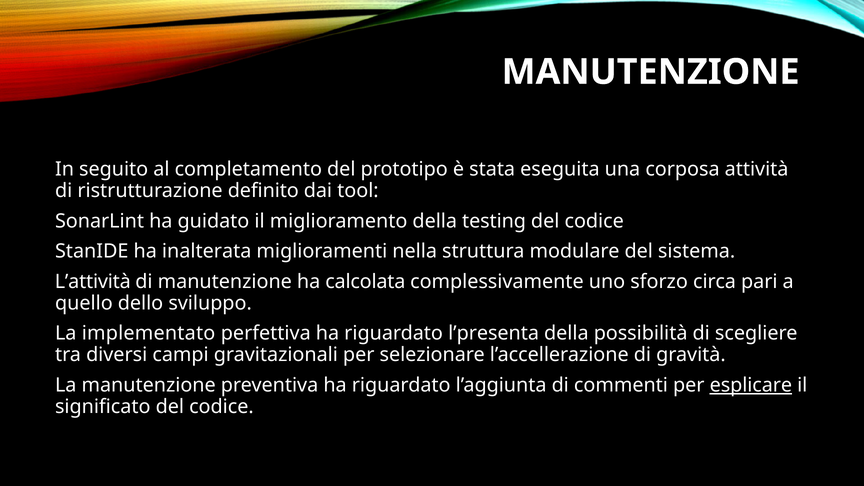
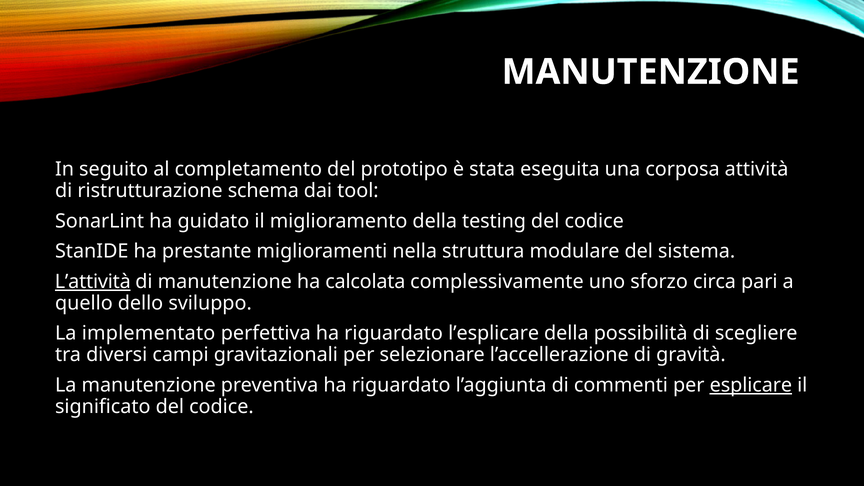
definito: definito -> schema (263, 191)
inalterata: inalterata -> prestante (207, 251)
L’attività underline: none -> present (93, 282)
l’presenta: l’presenta -> l’esplicare (494, 333)
